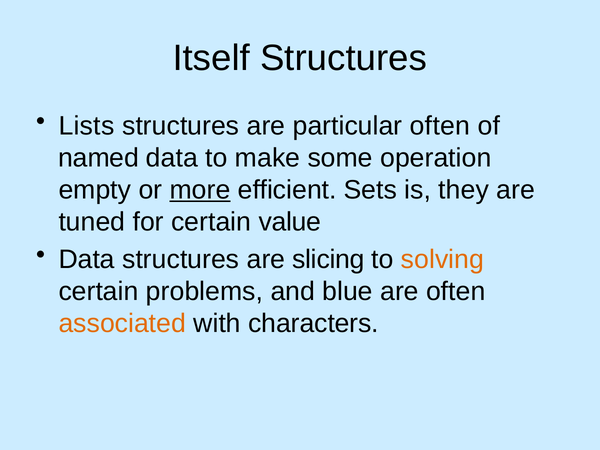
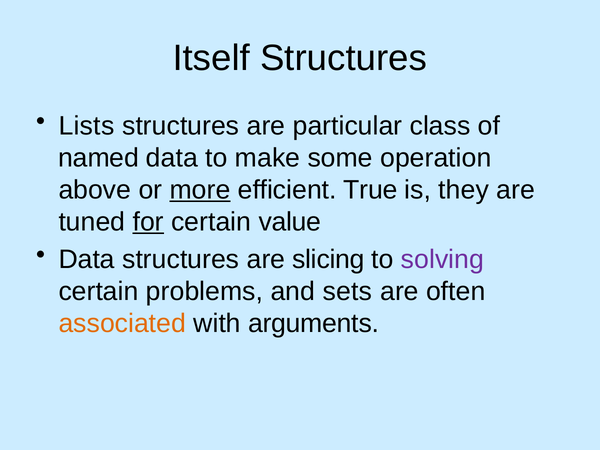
particular often: often -> class (440, 126)
empty: empty -> above (95, 190)
Sets: Sets -> True (370, 190)
for underline: none -> present (148, 222)
solving colour: orange -> purple (442, 259)
blue: blue -> sets (347, 291)
characters: characters -> arguments (314, 323)
